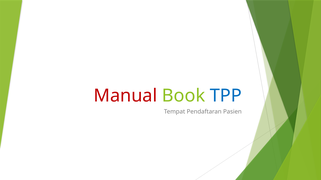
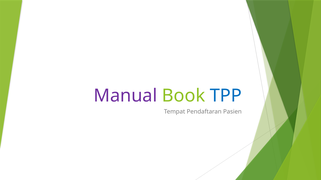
Manual colour: red -> purple (125, 96)
